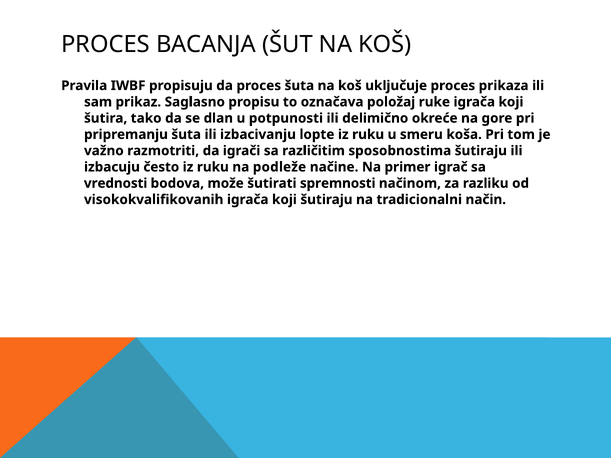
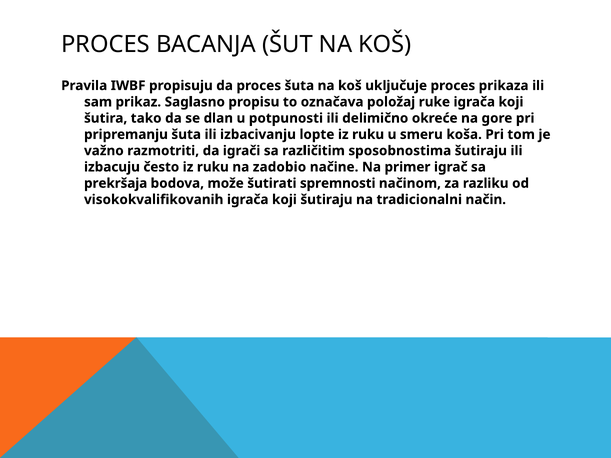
podleže: podleže -> zadobio (279, 167)
vrednosti: vrednosti -> prekršaja (116, 183)
